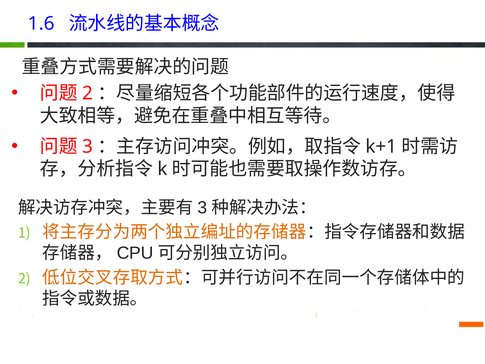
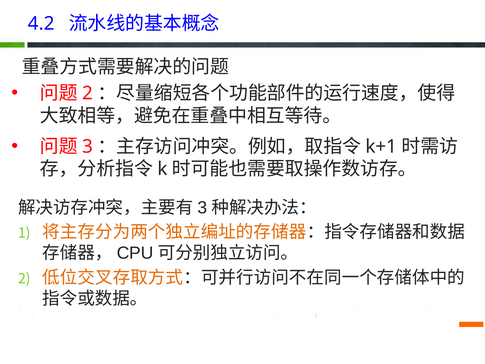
1.6: 1.6 -> 4.2 (41, 24)
